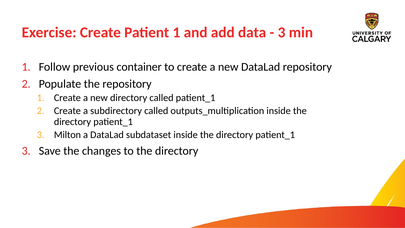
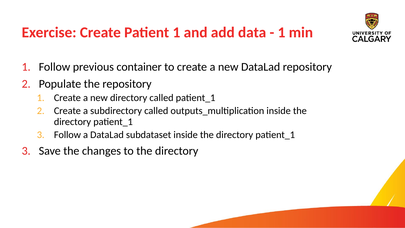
3: 3 -> 1 (282, 33)
Milton: Milton -> Follow (67, 135)
